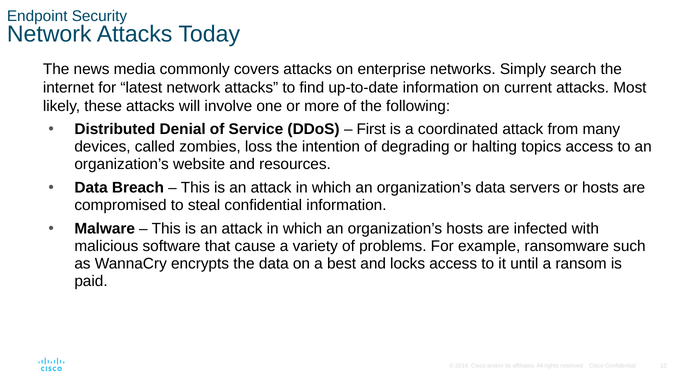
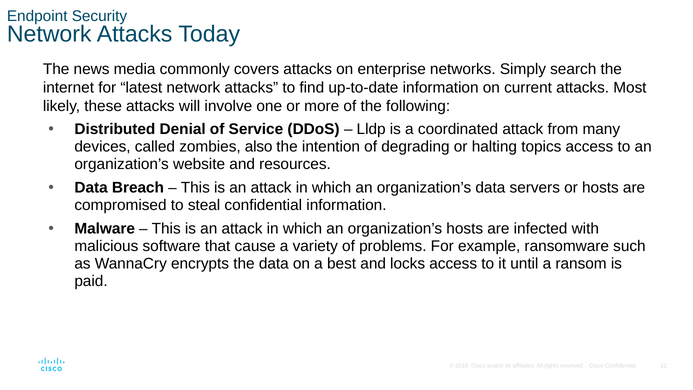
First: First -> Lldp (371, 129)
loss: loss -> also (259, 147)
